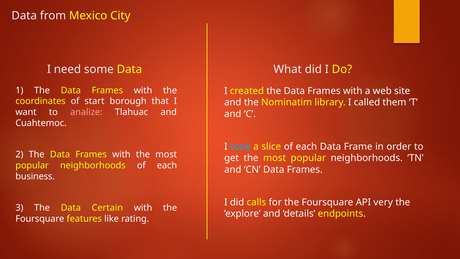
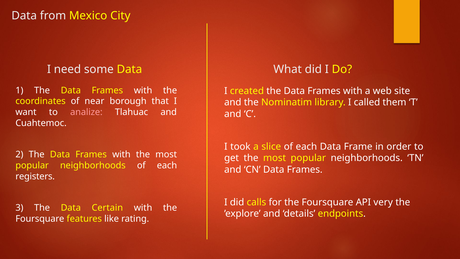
start: start -> near (94, 101)
took colour: light blue -> white (240, 146)
business: business -> registers (35, 176)
